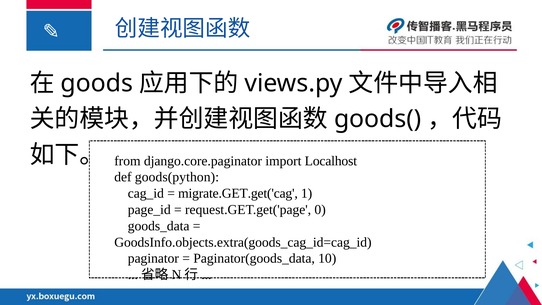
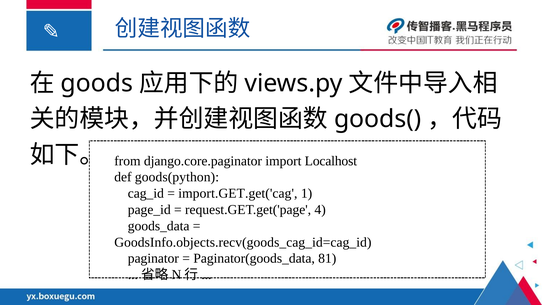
migrate.GET.get('cag: migrate.GET.get('cag -> import.GET.get('cag (238, 193)
0: 0 -> 4 (320, 210)
GoodsInfo.objects.extra(goods_cag_id=cag_id: GoodsInfo.objects.extra(goods_cag_id=cag_id -> GoodsInfo.objects.recv(goods_cag_id=cag_id (243, 242)
10: 10 -> 81 (327, 258)
